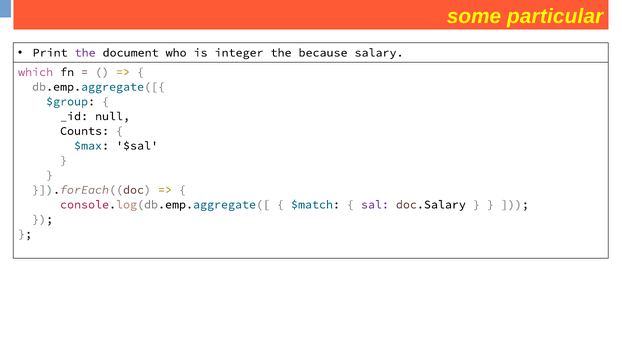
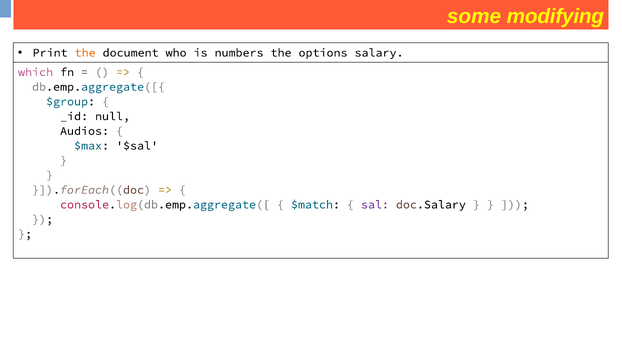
particular: particular -> modifying (555, 16)
the colour: purple -> orange (85, 53)
integer: integer -> numbers (239, 53)
because: because -> options (323, 53)
Counts: Counts -> Audios (85, 131)
